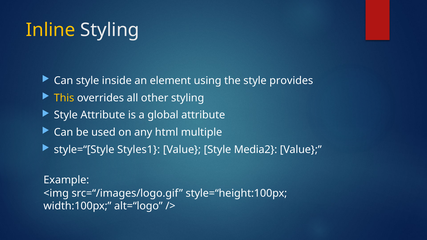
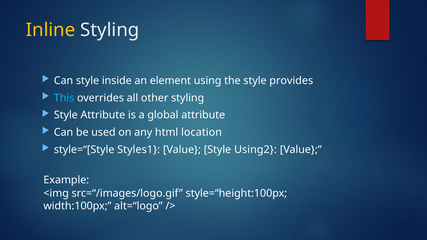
This colour: yellow -> light blue (64, 98)
multiple: multiple -> location (201, 132)
Media2: Media2 -> Using2 (255, 150)
